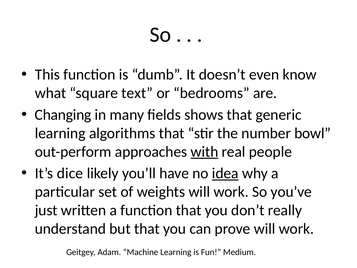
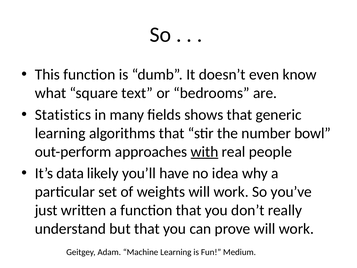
Changing: Changing -> Statistics (63, 115)
dice: dice -> data (70, 173)
idea underline: present -> none (225, 173)
